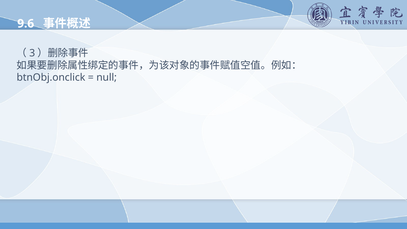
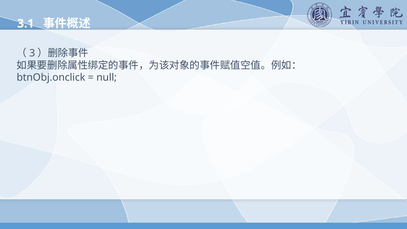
9.6: 9.6 -> 3.1 (26, 24)
